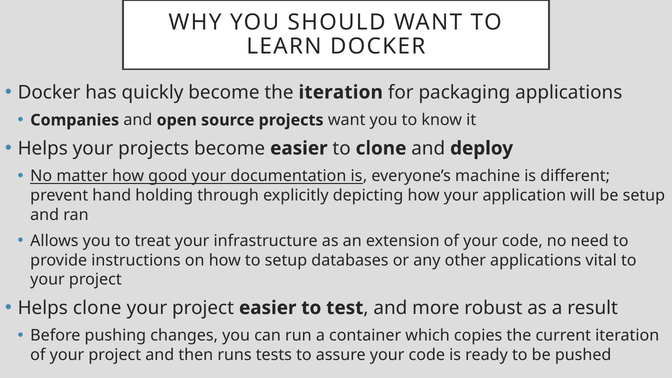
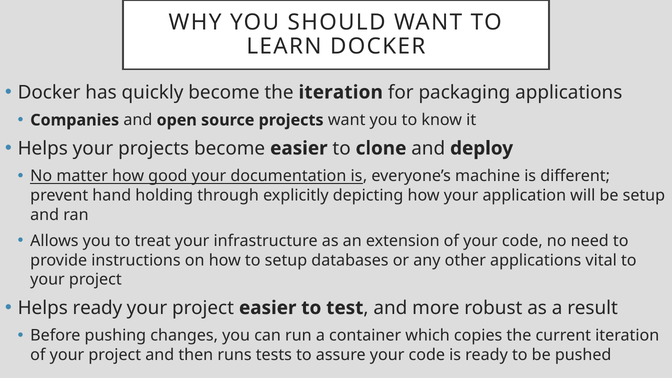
Helps clone: clone -> ready (97, 308)
